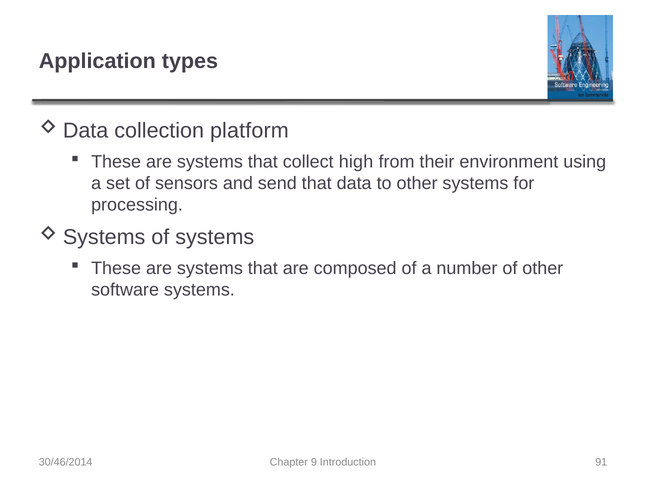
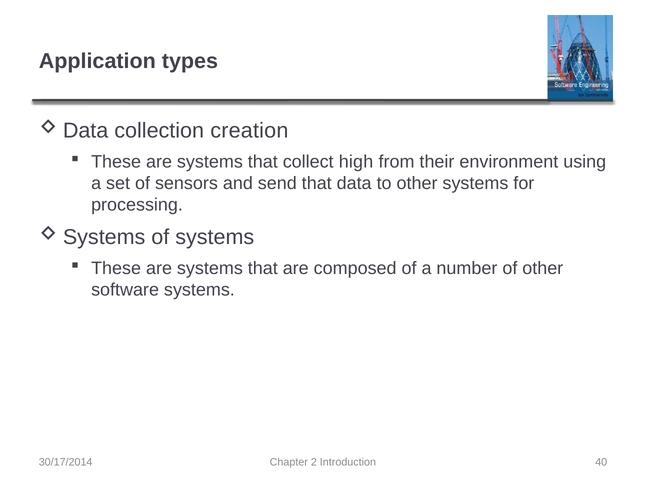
platform: platform -> creation (249, 131)
30/46/2014: 30/46/2014 -> 30/17/2014 (66, 463)
9: 9 -> 2 (314, 463)
91: 91 -> 40 (601, 463)
